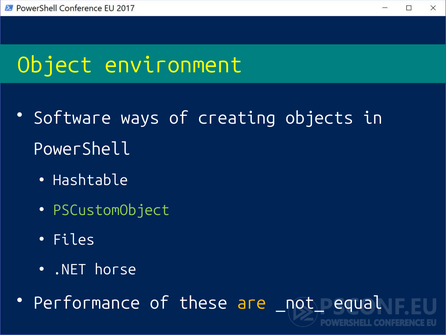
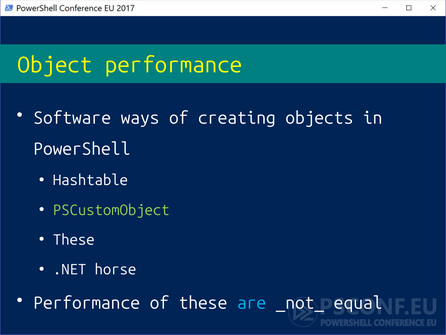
Object environment: environment -> performance (174, 65)
Files: Files -> These (74, 240)
are colour: yellow -> light blue (252, 303)
